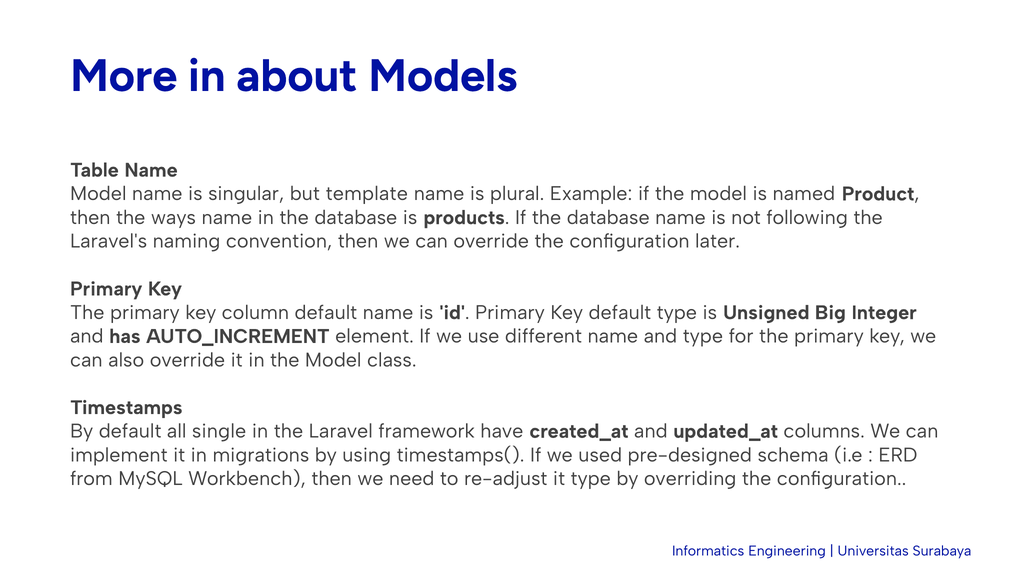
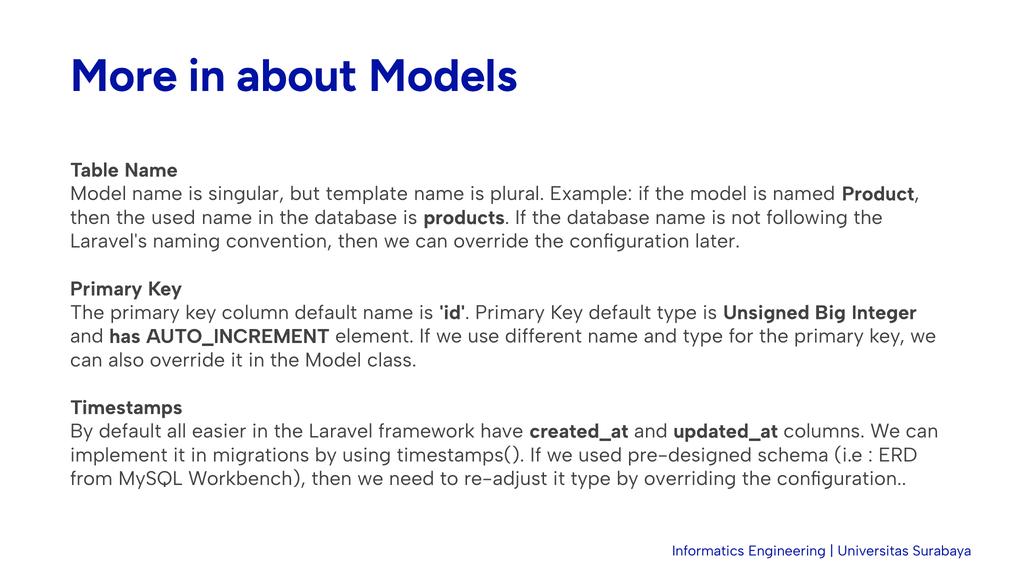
the ways: ways -> used (173, 218)
single: single -> easier (219, 431)
